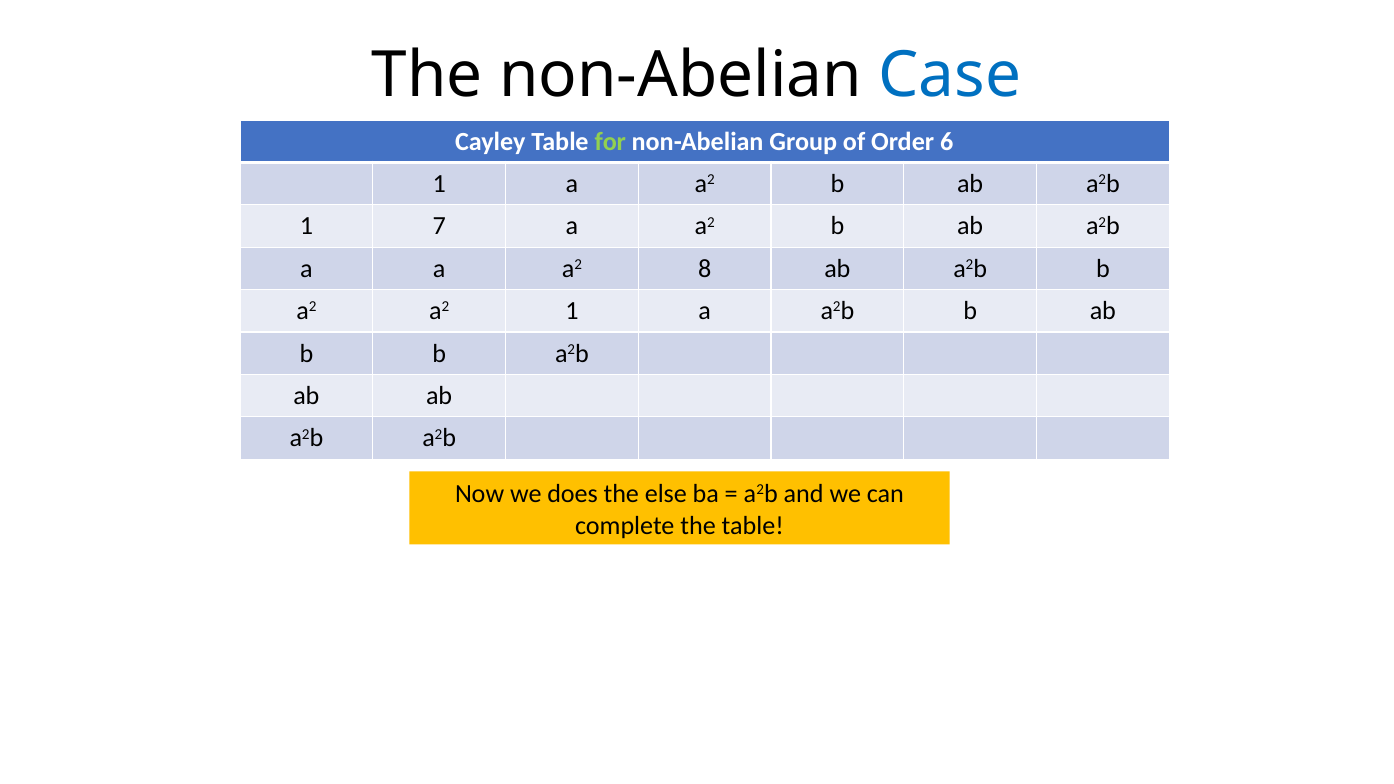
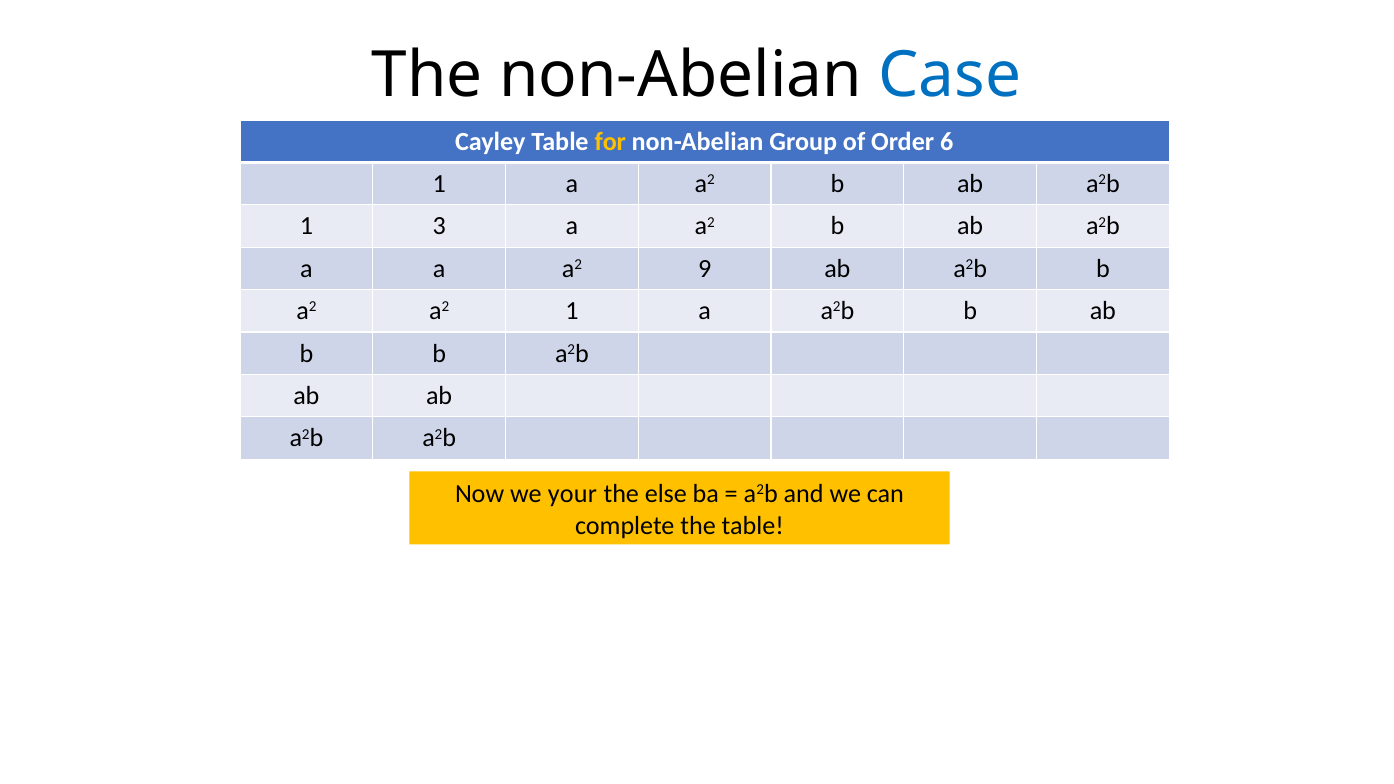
for colour: light green -> yellow (610, 142)
7: 7 -> 3 (439, 226)
8: 8 -> 9 (705, 269)
does: does -> your (572, 494)
